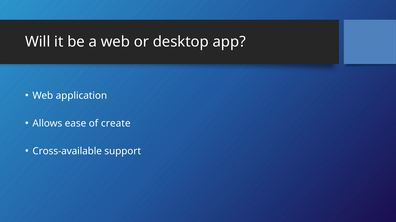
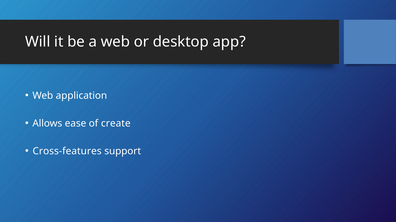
Cross-available: Cross-available -> Cross-features (67, 152)
